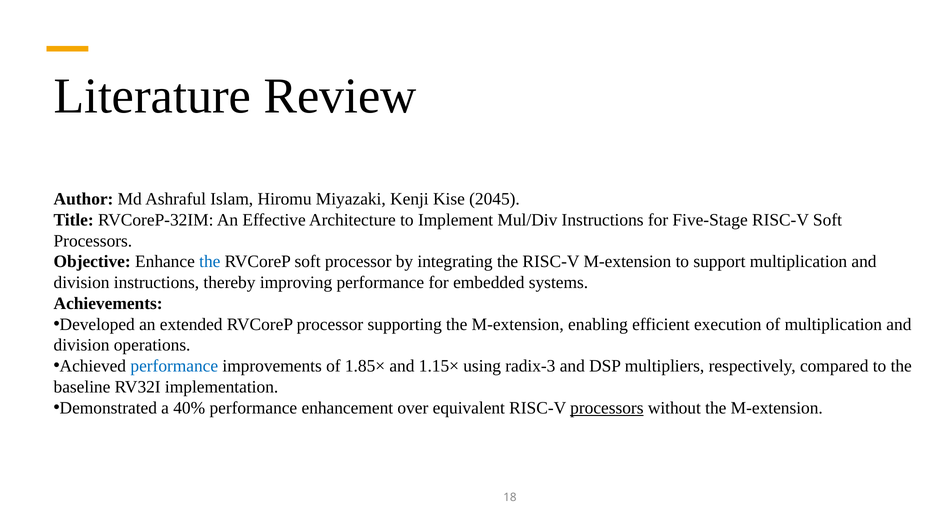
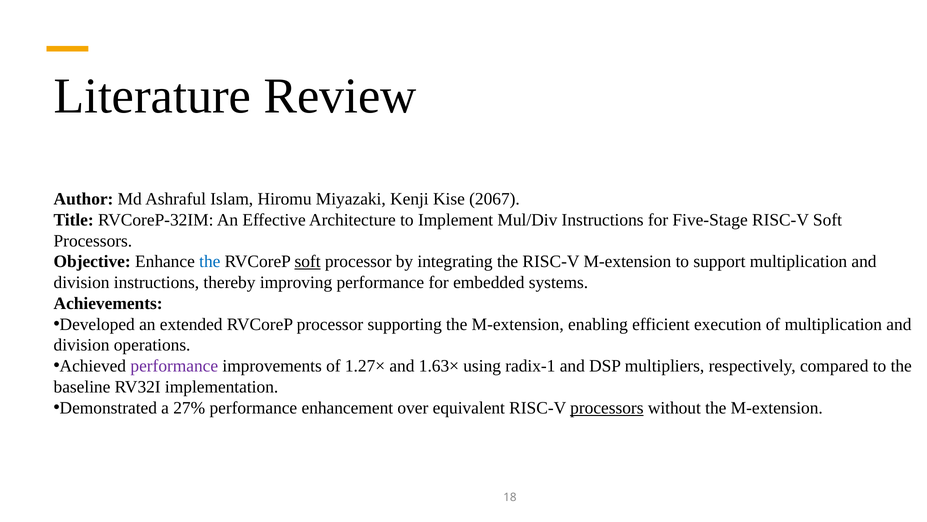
2045: 2045 -> 2067 (495, 199)
soft underline: none -> present (308, 261)
performance colour: blue -> purple (174, 366)
1.85×: 1.85× -> 1.27× (365, 366)
1.15×: 1.15× -> 1.63× (439, 366)
radix-3: radix-3 -> radix-1 (530, 366)
40%: 40% -> 27% (189, 407)
